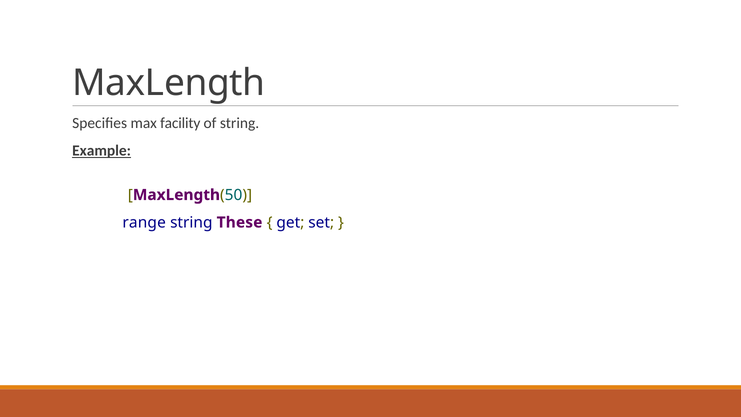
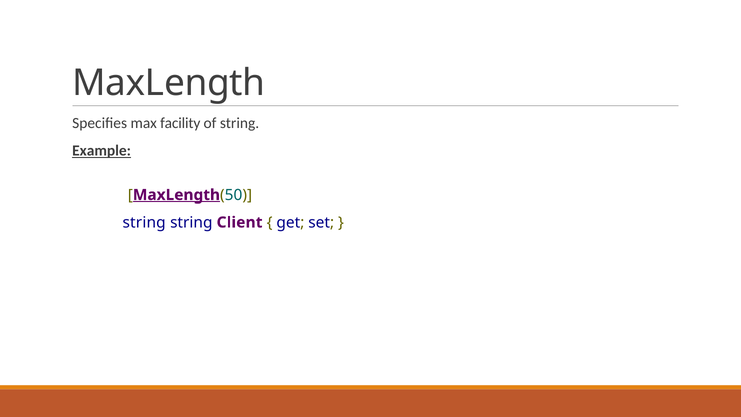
MaxLength underline: none -> present (176, 195)
range: range -> string (144, 222)
These: These -> Client (240, 222)
